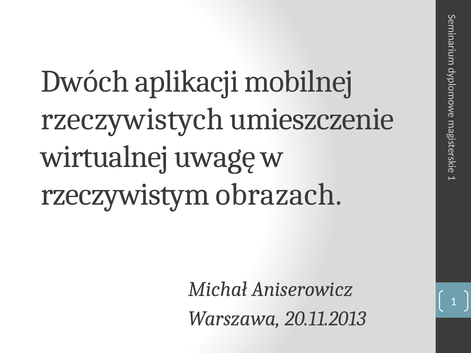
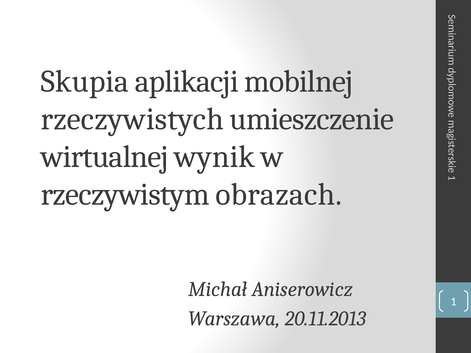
Dwóch: Dwóch -> Skupia (85, 82)
uwagę: uwagę -> wynik (215, 157)
